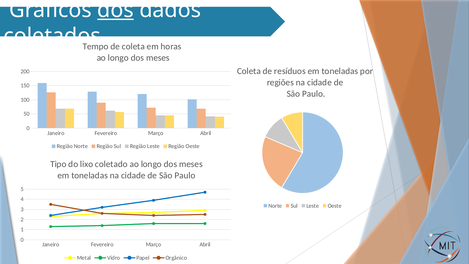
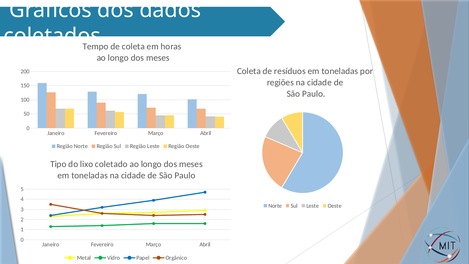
dos underline: present -> none (116, 10)
